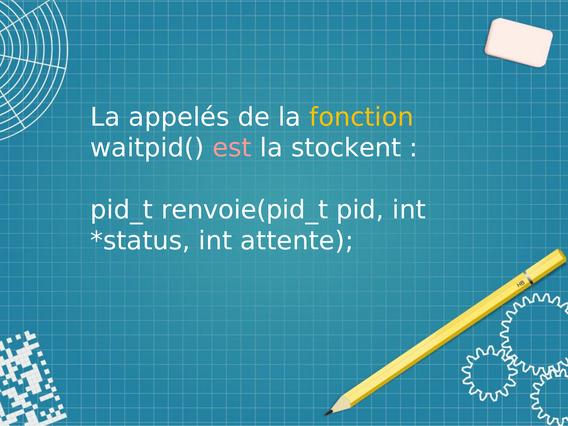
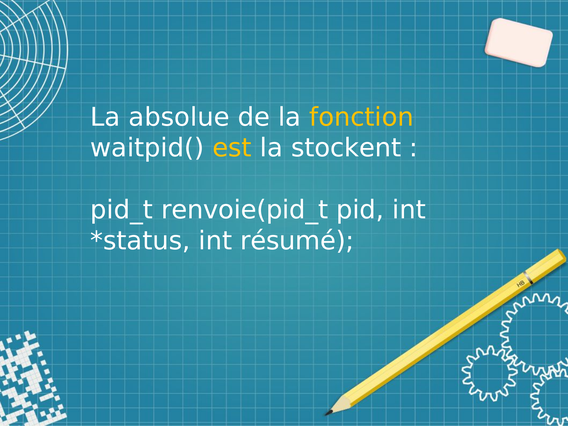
appelés: appelés -> absolue (179, 117)
est colour: pink -> yellow (232, 148)
attente: attente -> résumé (297, 241)
